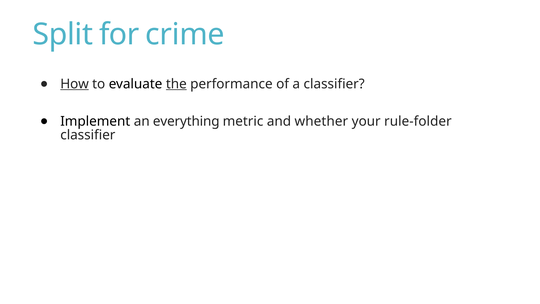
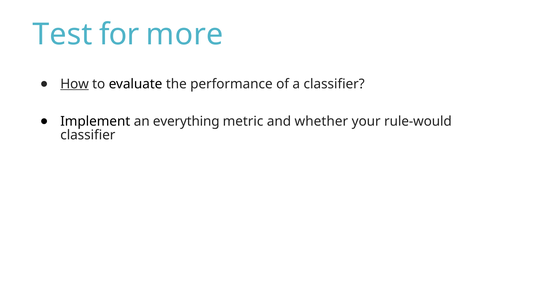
Split: Split -> Test (63, 34)
crime: crime -> more (185, 34)
the underline: present -> none (176, 84)
rule-folder: rule-folder -> rule-would (418, 121)
